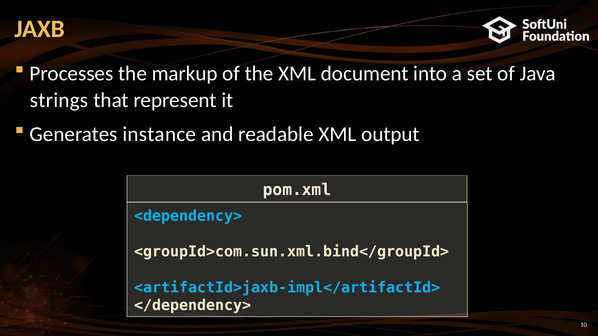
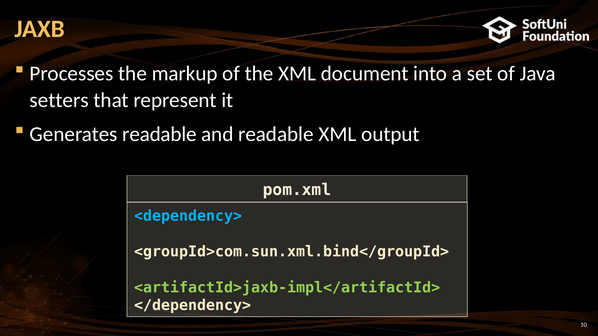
strings: strings -> setters (59, 100)
Generates instance: instance -> readable (159, 135)
<artifactId>jaxb-impl</artifactId> colour: light blue -> light green (287, 288)
